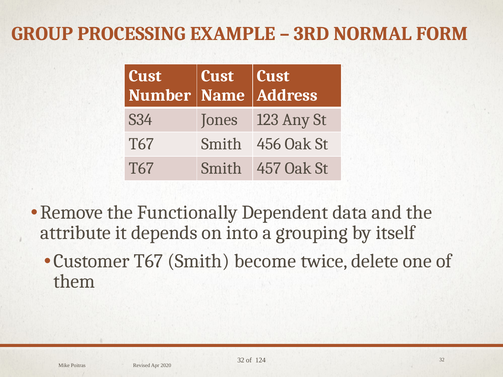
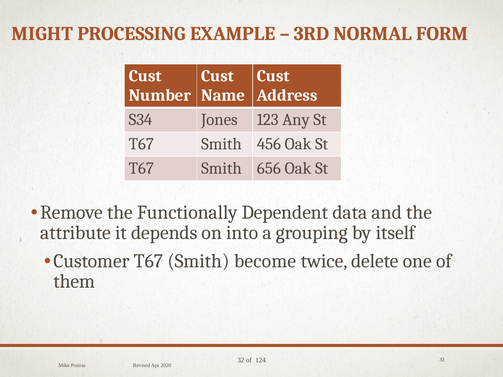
GROUP: GROUP -> MIGHT (42, 34)
457: 457 -> 656 (269, 168)
